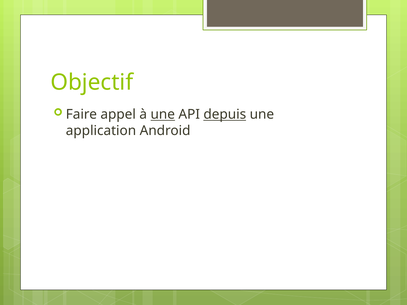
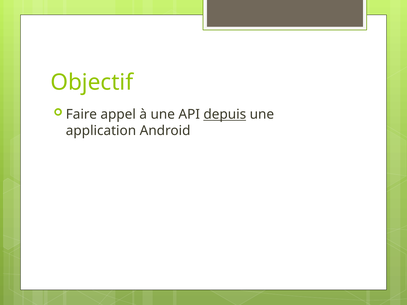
une underline: present -> none (163, 115)
